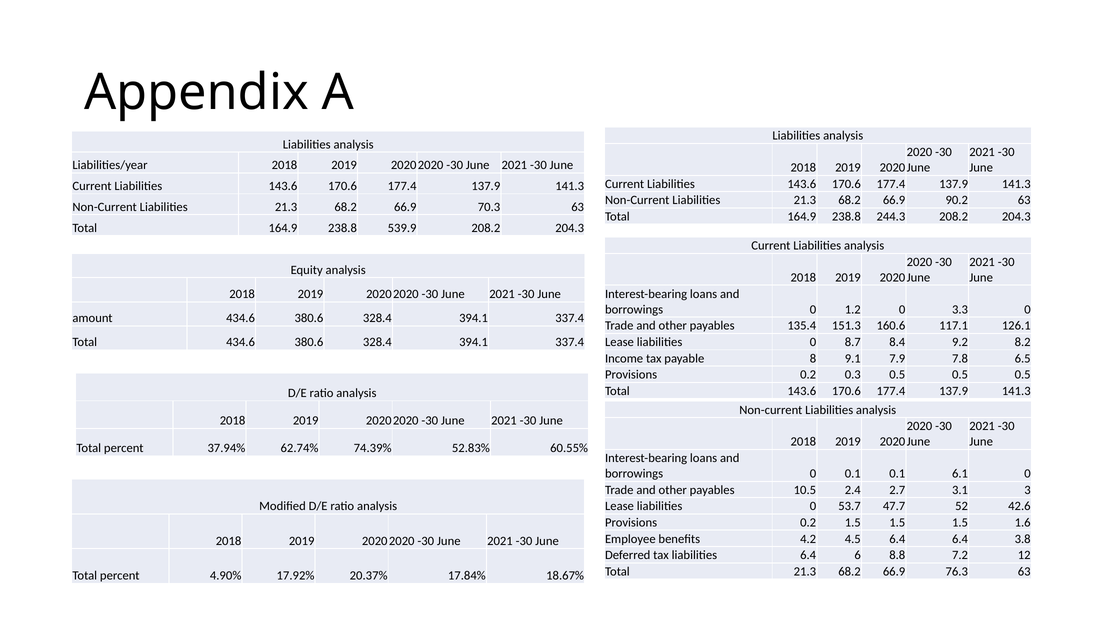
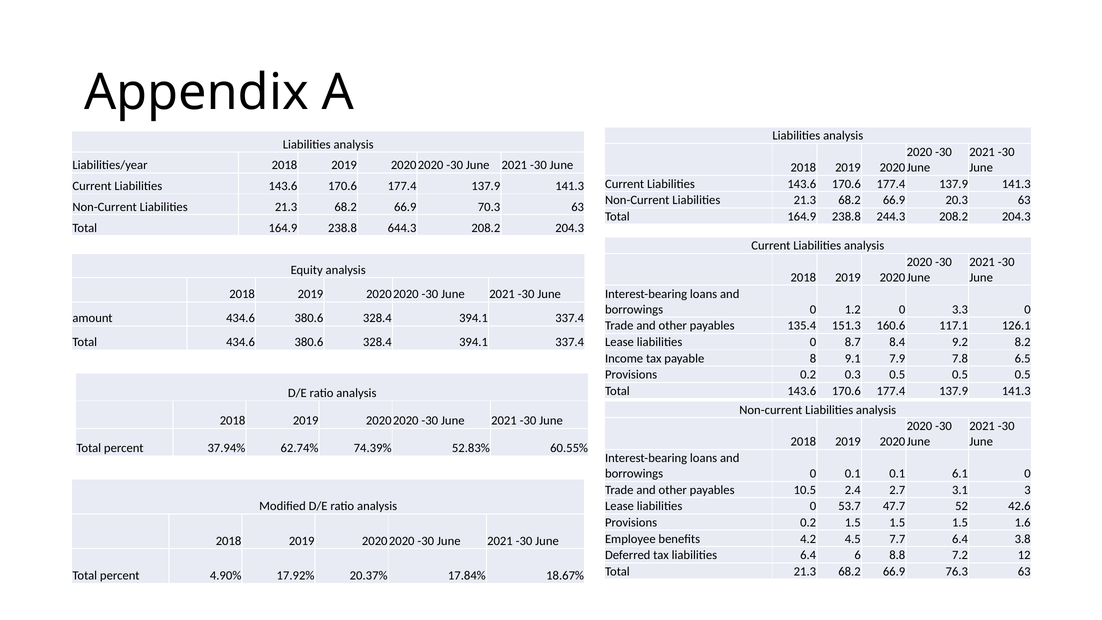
90.2: 90.2 -> 20.3 (957, 200)
539.9: 539.9 -> 644.3 (402, 228)
4.5 6.4: 6.4 -> 7.7 (897, 539)
